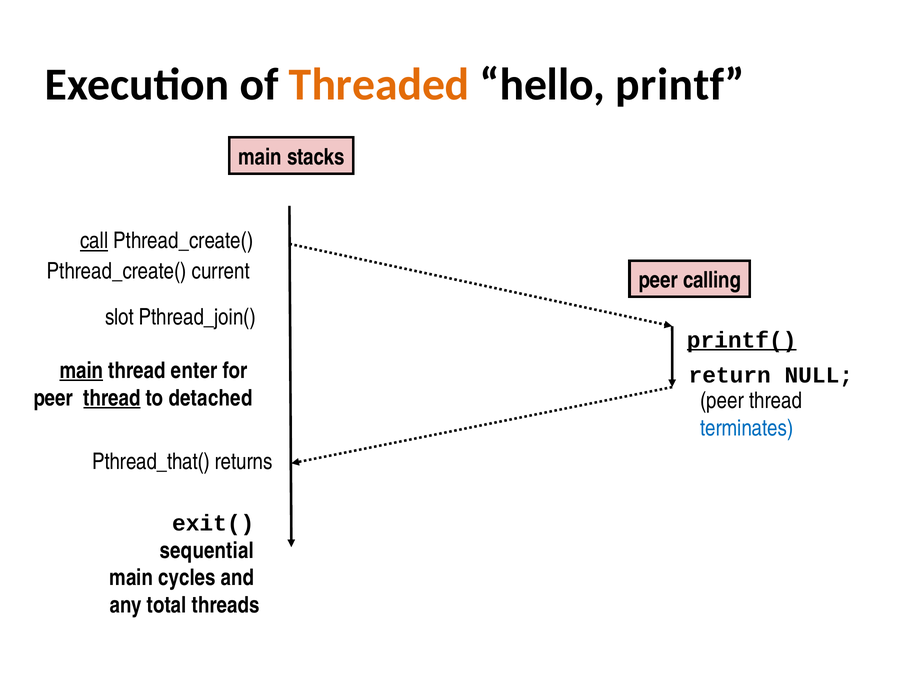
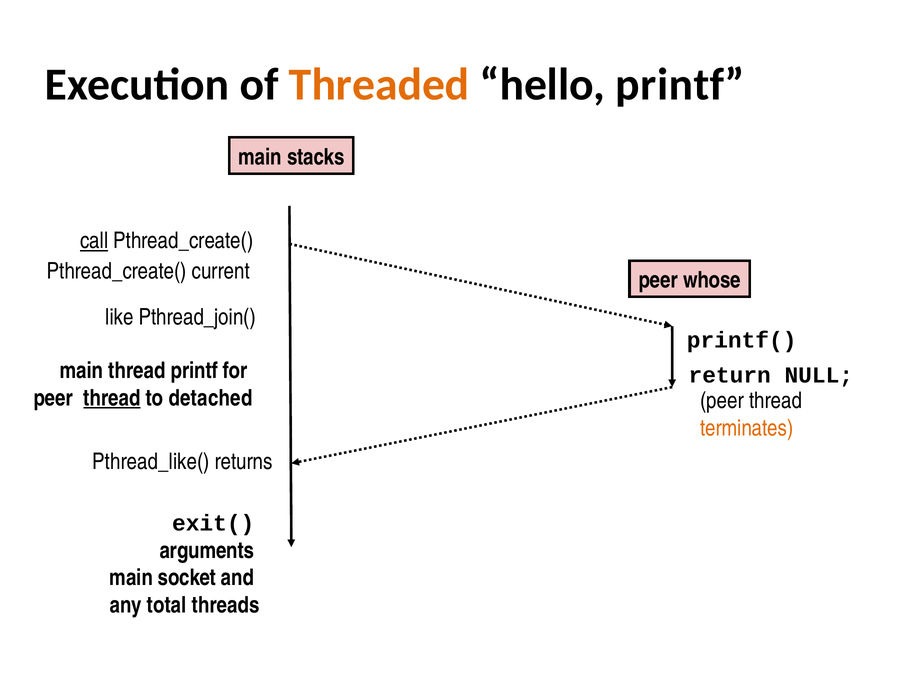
calling: calling -> whose (712, 280)
slot: slot -> like (119, 317)
printf( underline: present -> none (742, 340)
main underline: present -> none (81, 370)
thread enter: enter -> printf (194, 370)
terminates colour: blue -> orange (747, 428)
Pthread_that(: Pthread_that( -> Pthread_like( (151, 462)
sequential: sequential -> arguments (207, 550)
cycles: cycles -> socket (187, 577)
